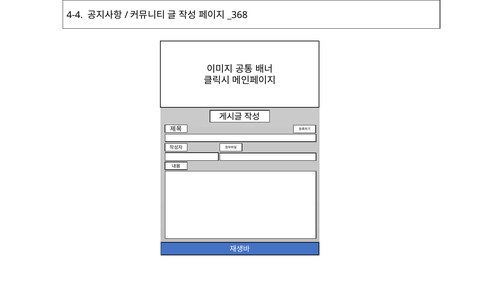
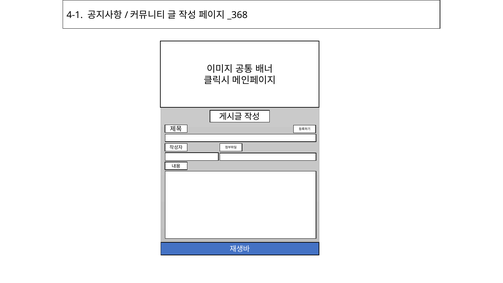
4-4: 4-4 -> 4-1 (75, 15)
